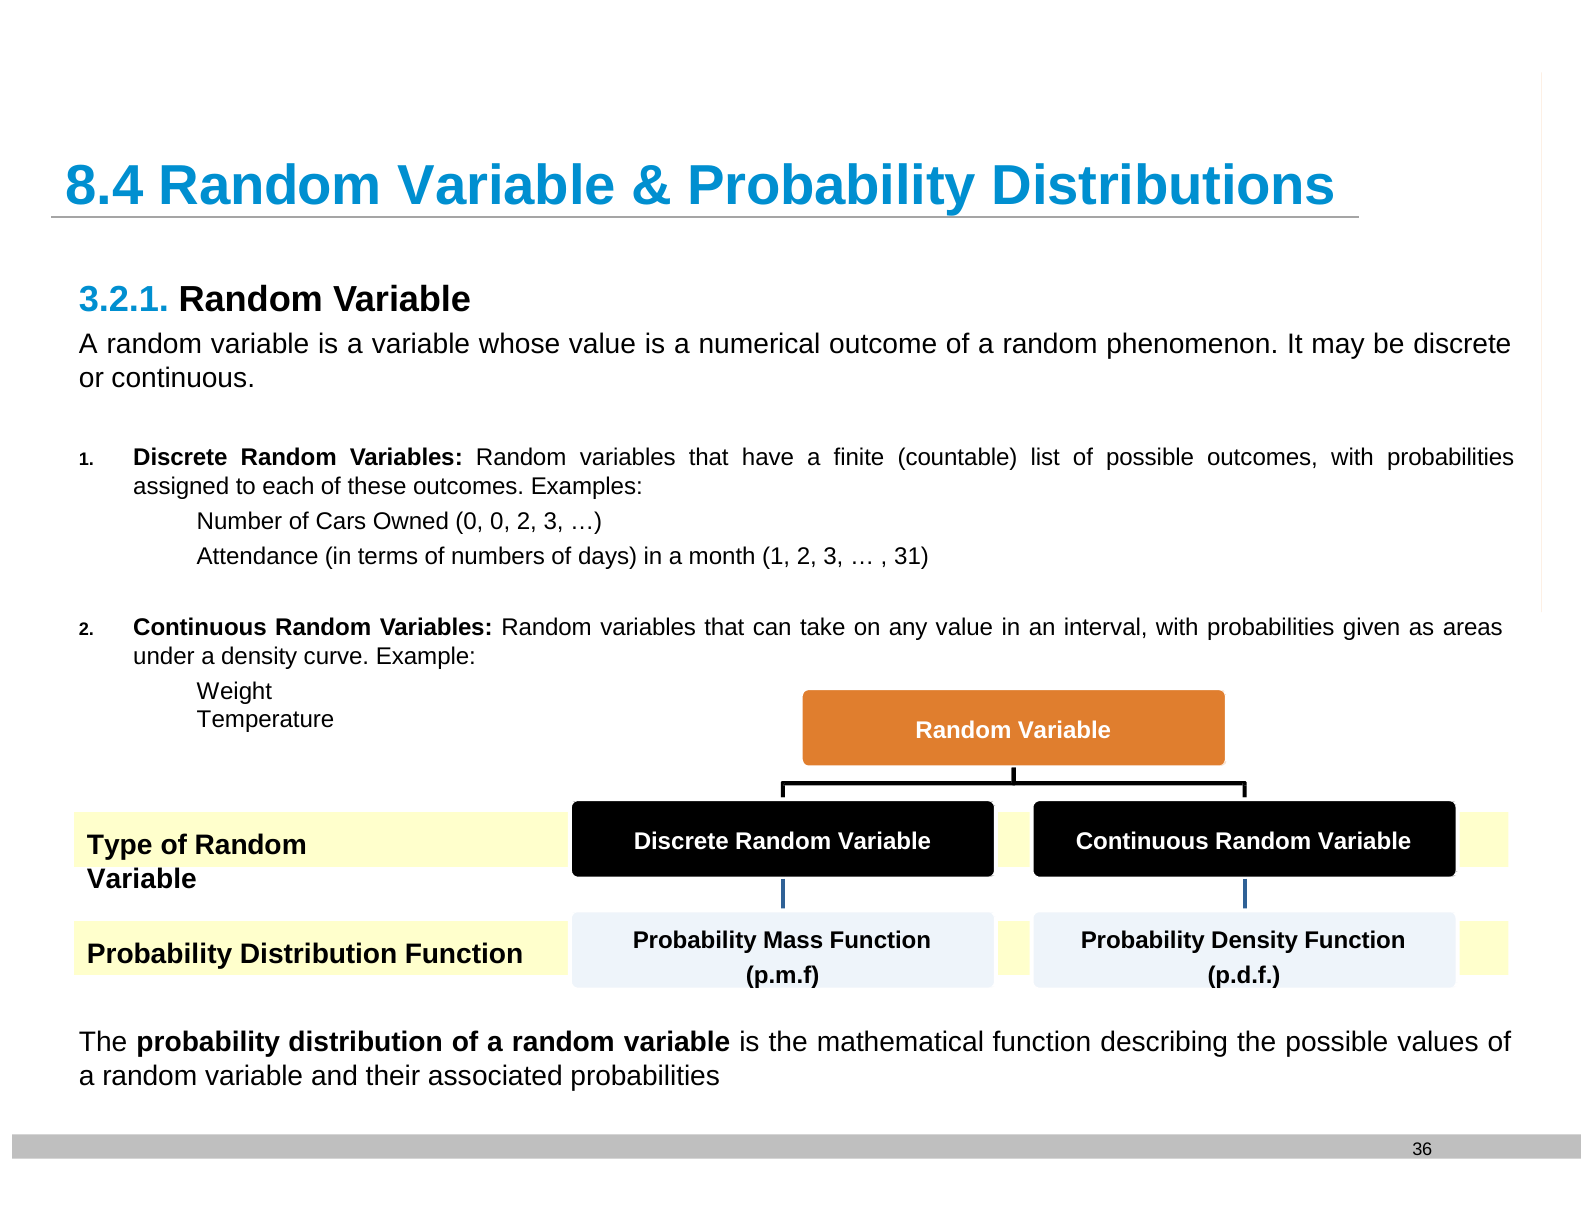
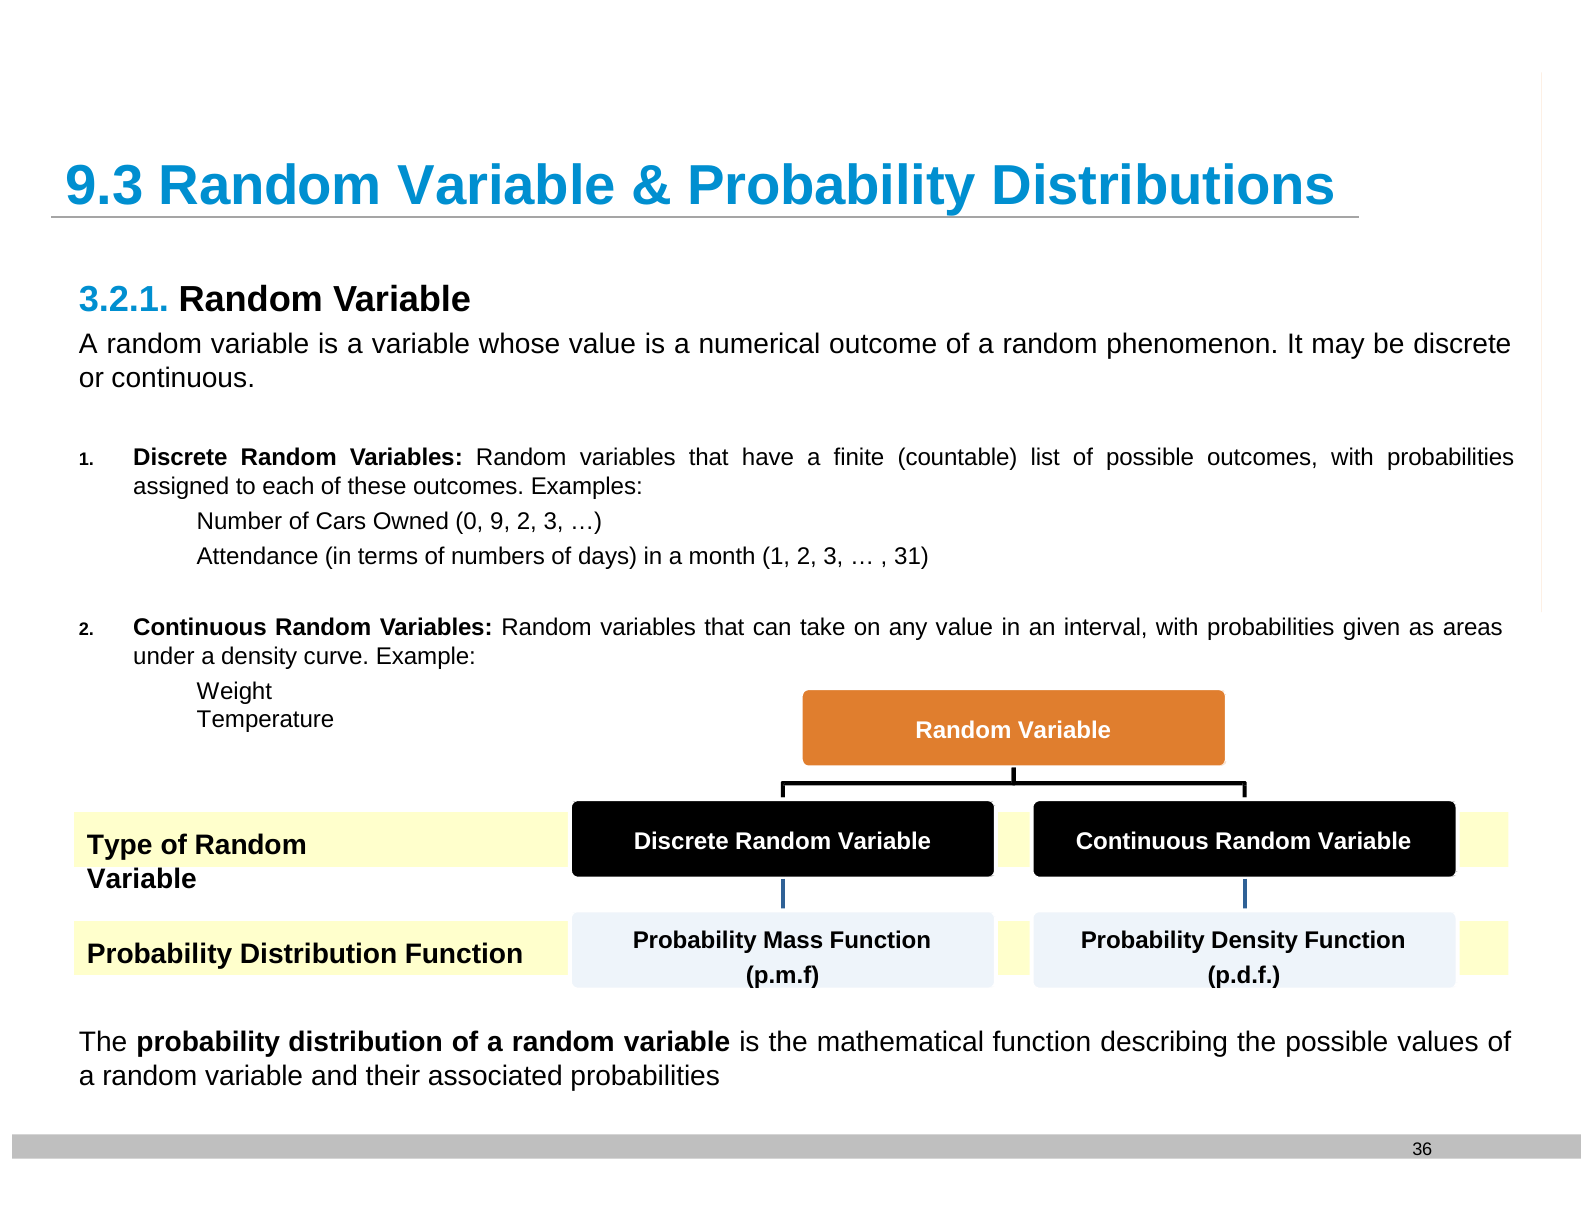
8.4: 8.4 -> 9.3 (105, 186)
0 0: 0 -> 9 (500, 521)
